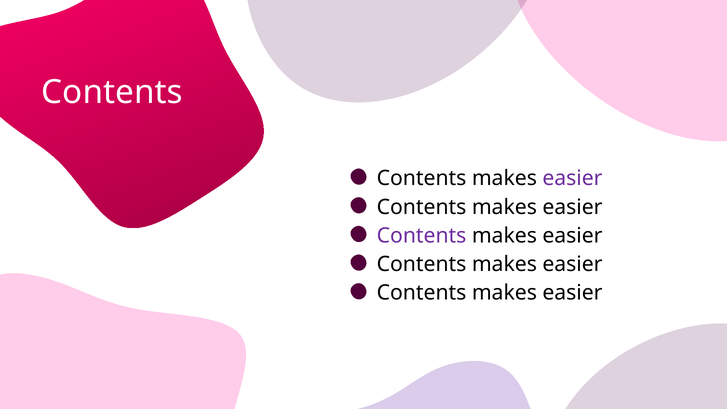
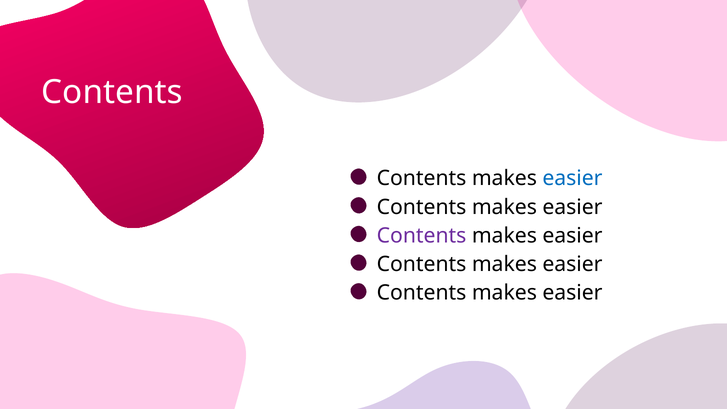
easier colour: purple -> blue (572, 178)
